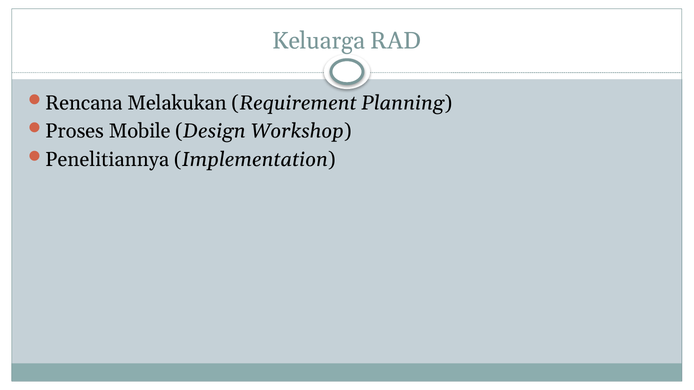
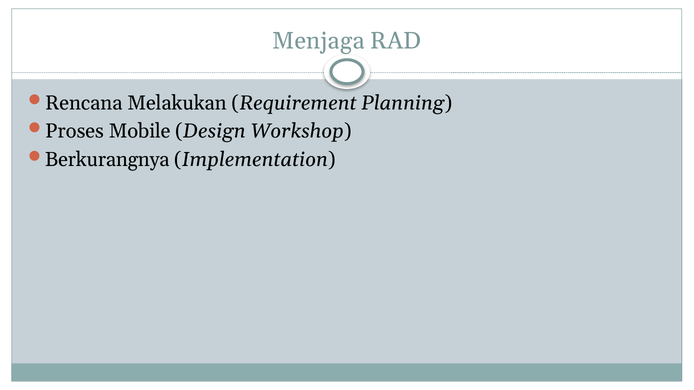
Keluarga: Keluarga -> Menjaga (318, 41)
Penelitiannya: Penelitiannya -> Berkurangnya (107, 160)
